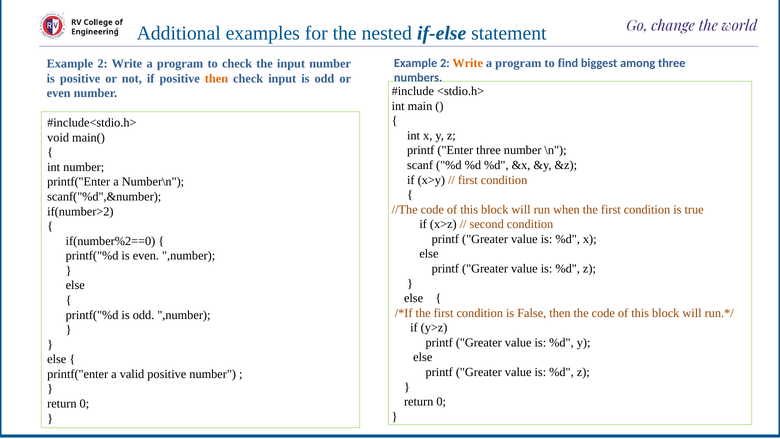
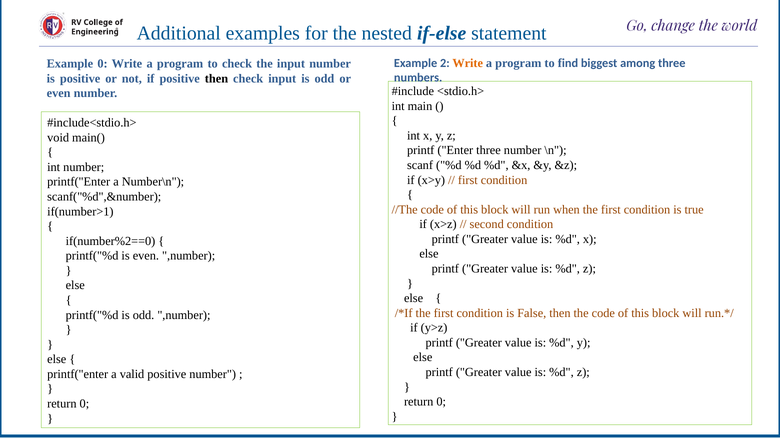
2: 2 -> 0 (103, 64)
then colour: orange -> black (216, 79)
if(number>2: if(number>2 -> if(number>1 (80, 211)
